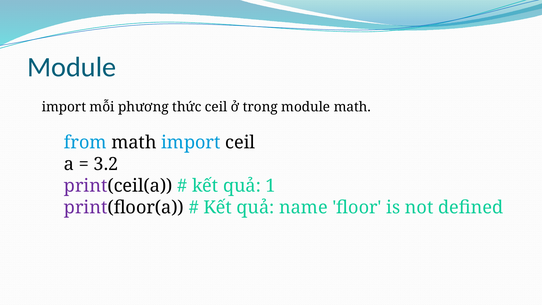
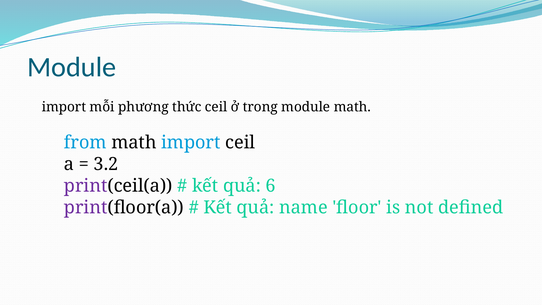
1: 1 -> 6 (271, 186)
